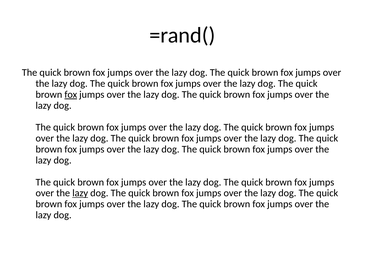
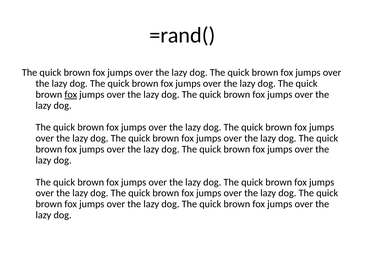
lazy underline: present -> none (80, 193)
